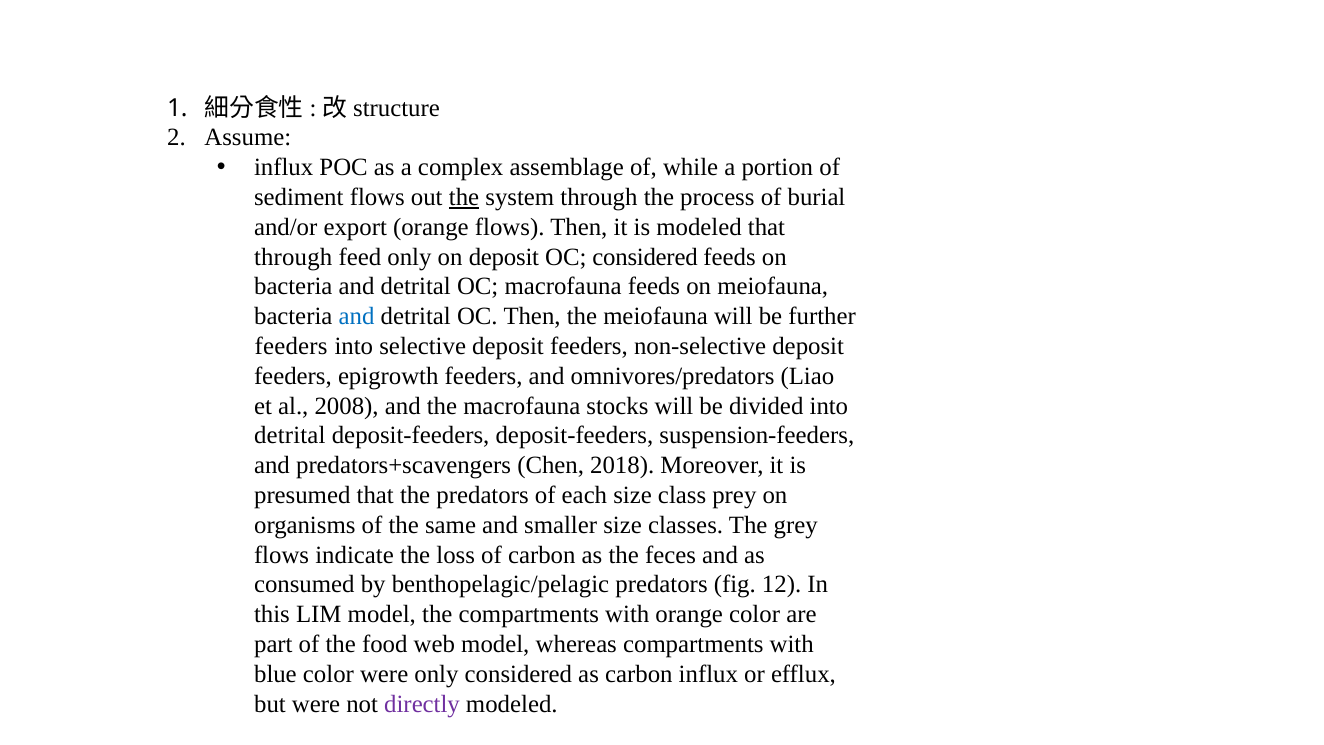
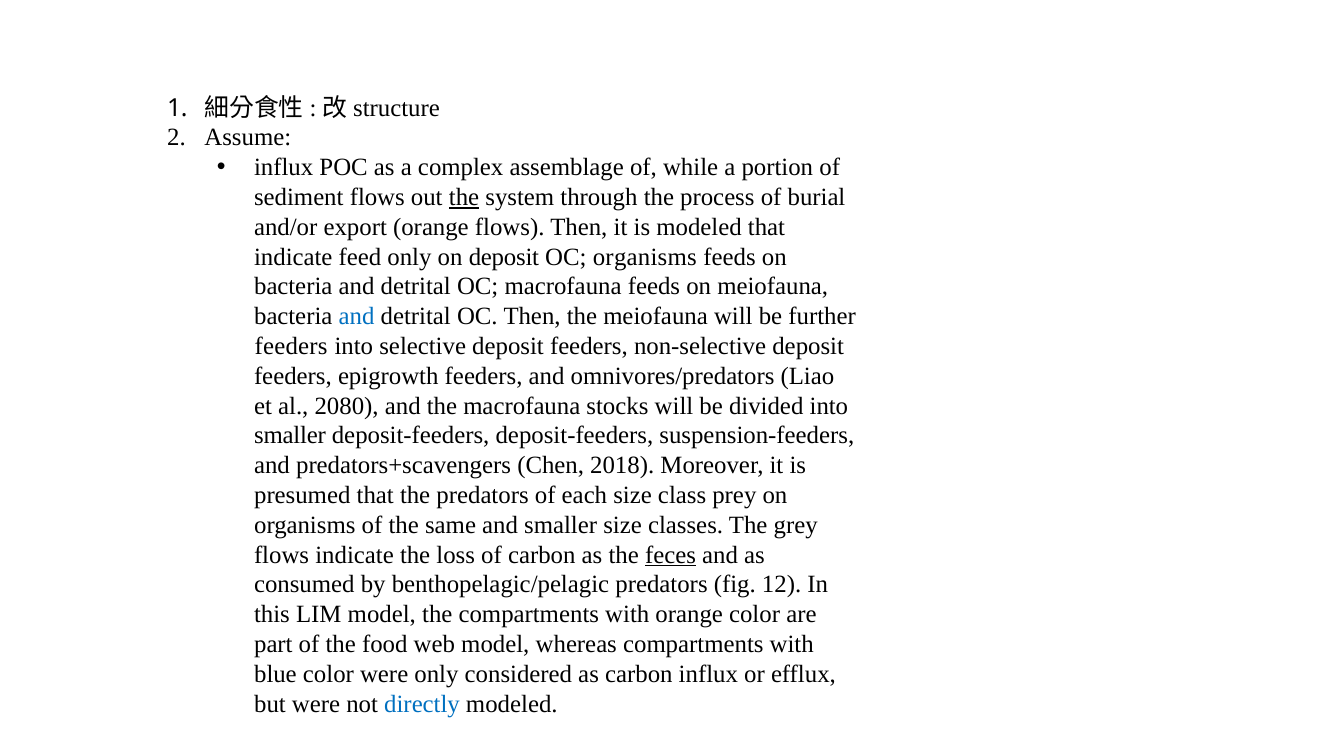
through: through -> indicate (293, 257)
OC considered: considered -> organisms (645, 257)
2008: 2008 -> 2080 (347, 406)
detrital: detrital -> smaller (290, 436)
feces underline: none -> present (671, 555)
directly colour: purple -> blue (422, 704)
